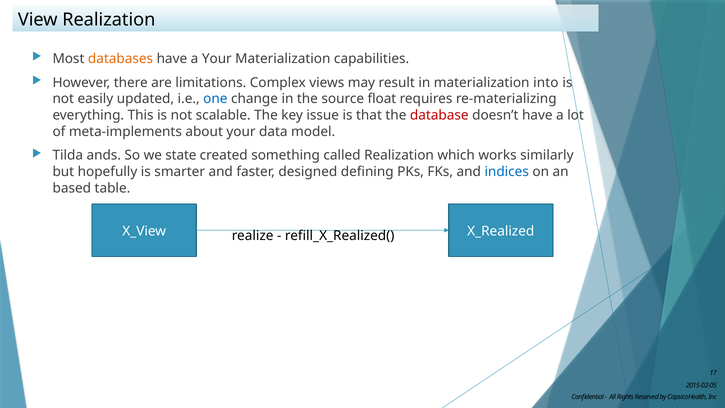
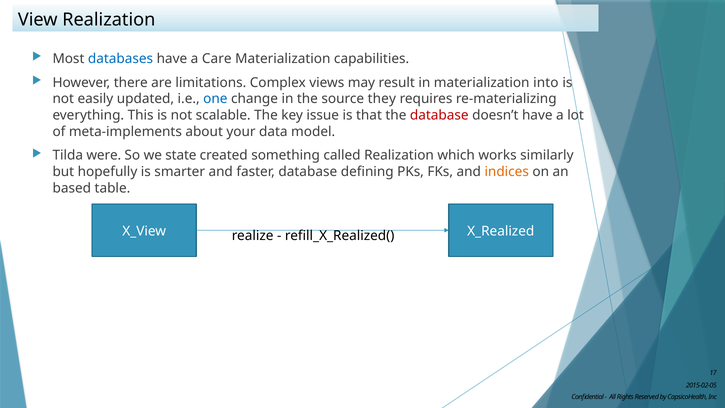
databases colour: orange -> blue (121, 59)
a Your: Your -> Care (217, 59)
float: float -> they (382, 99)
ands: ands -> were (104, 155)
faster designed: designed -> database (308, 172)
indices colour: blue -> orange (507, 172)
